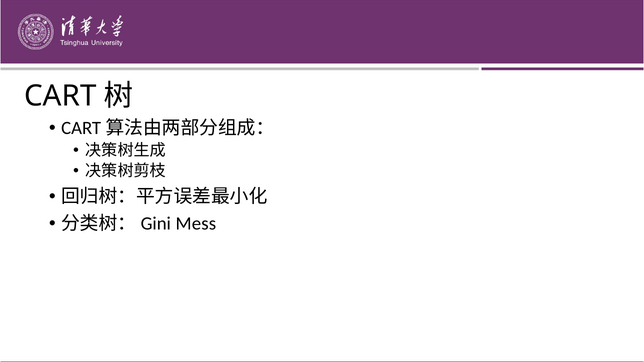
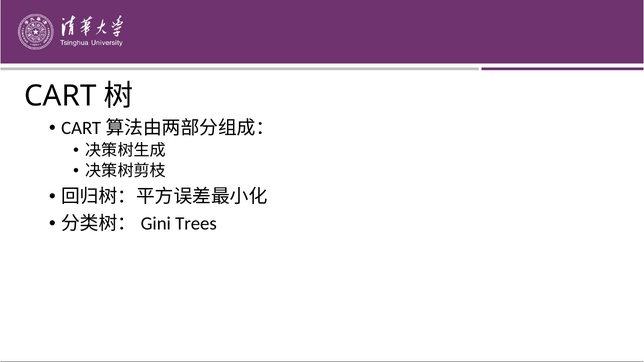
Mess: Mess -> Trees (196, 224)
